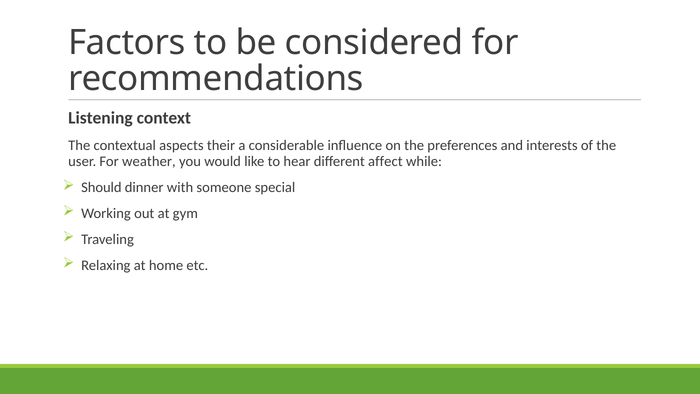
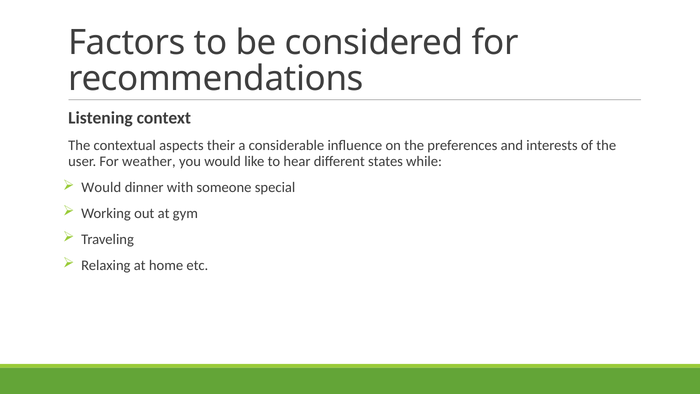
affect: affect -> states (385, 161)
Should: Should -> Would (101, 187)
